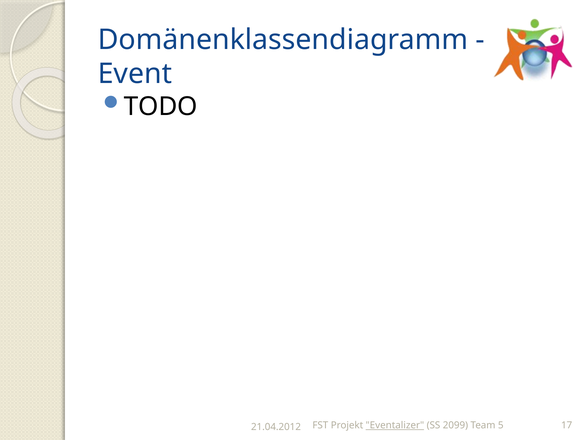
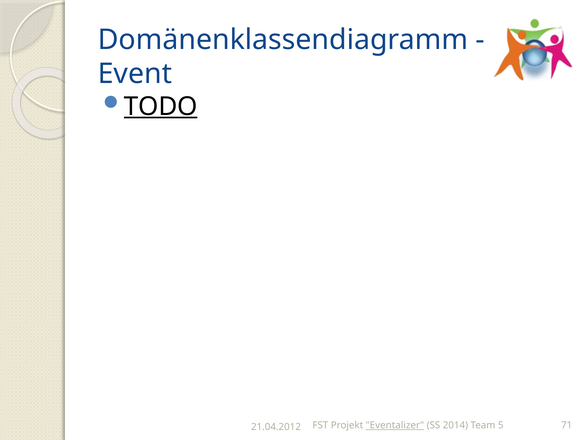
TODO underline: none -> present (161, 106)
2099: 2099 -> 2014 (455, 425)
17: 17 -> 71 (567, 425)
